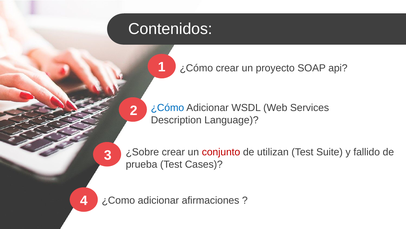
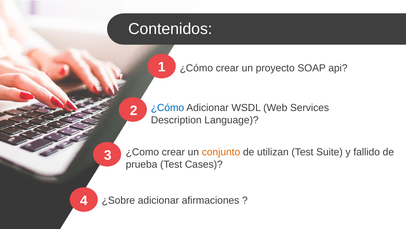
¿Sobre: ¿Sobre -> ¿Como (142, 152)
conjunto colour: red -> orange (221, 152)
¿Como: ¿Como -> ¿Sobre (118, 200)
